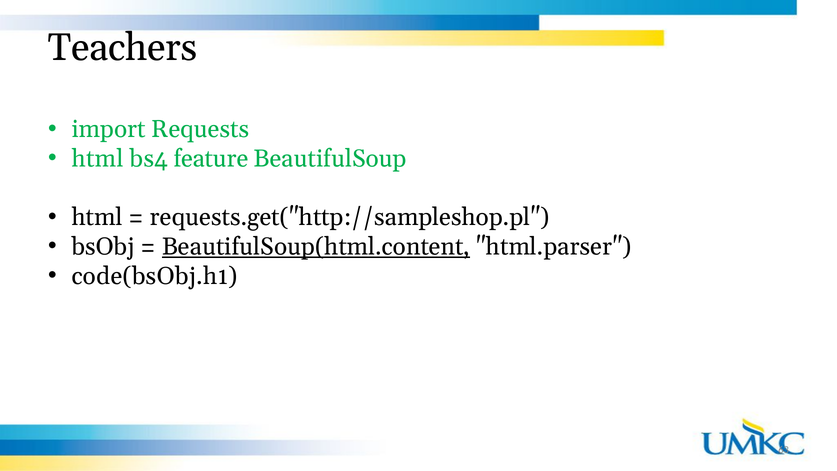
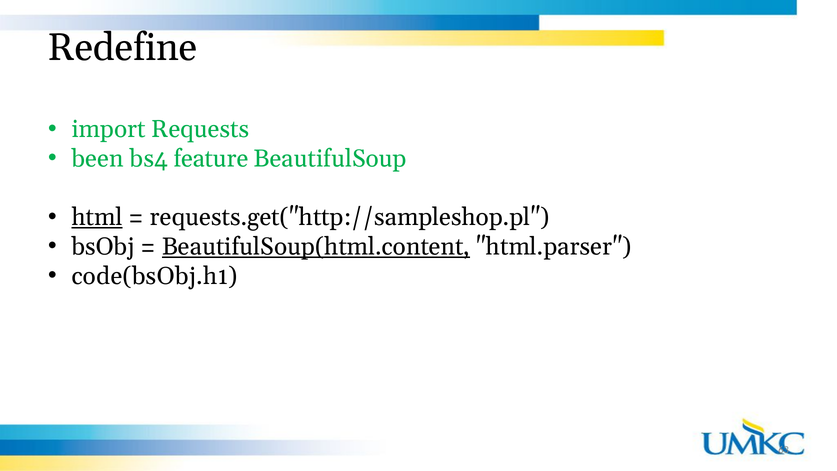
Teachers: Teachers -> Redefine (123, 48)
html: html -> been (98, 159)
html underline: none -> present (97, 217)
